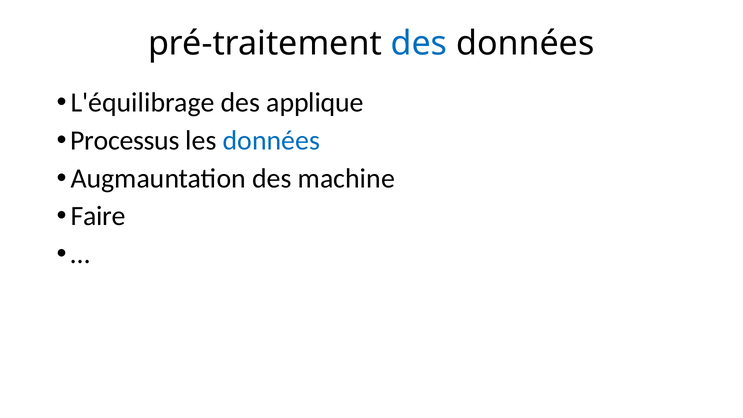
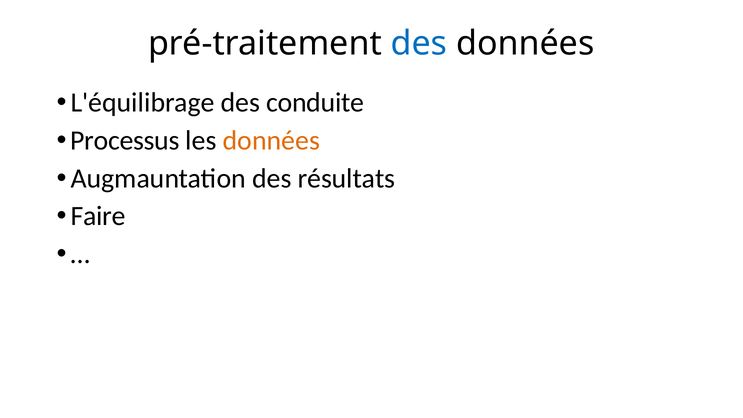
applique: applique -> conduite (315, 103)
données colour: blue -> orange (271, 141)
machine: machine -> résultats (346, 178)
